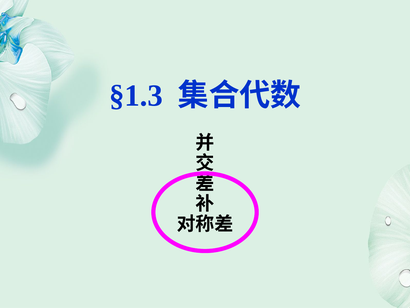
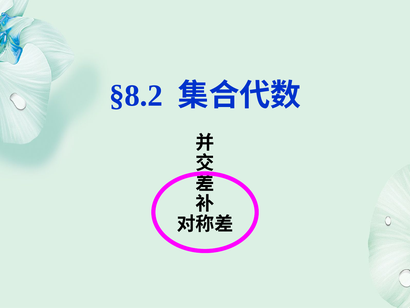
§1.3: §1.3 -> §8.2 (136, 96)
